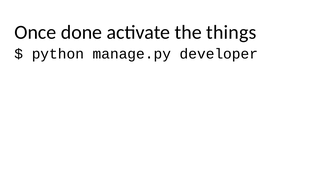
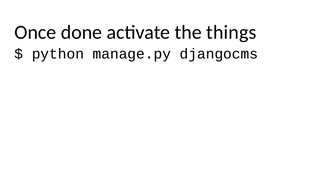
developer: developer -> djangocms (219, 54)
